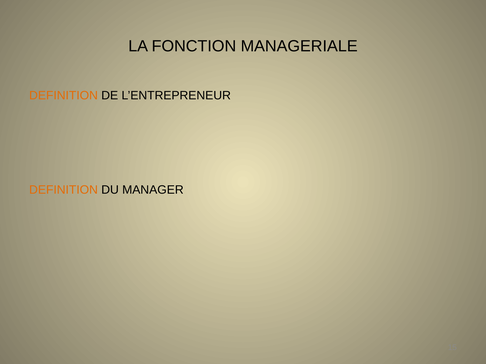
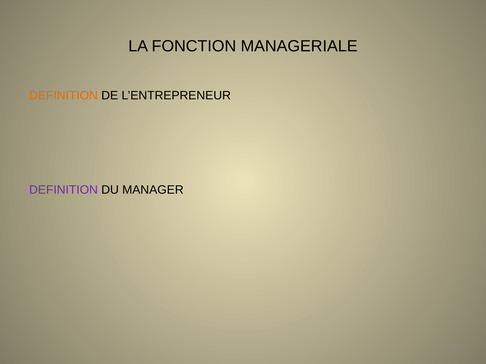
DEFINITION colour: orange -> purple (64, 190)
